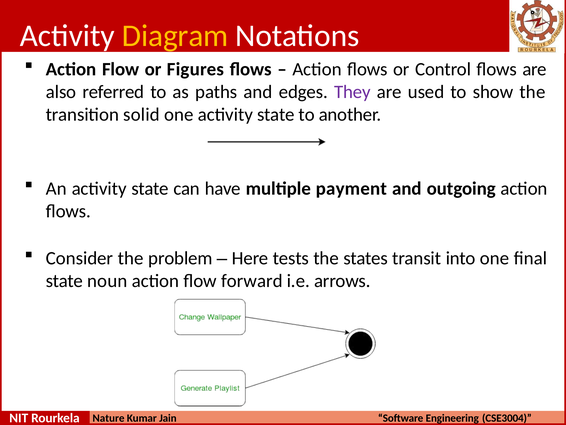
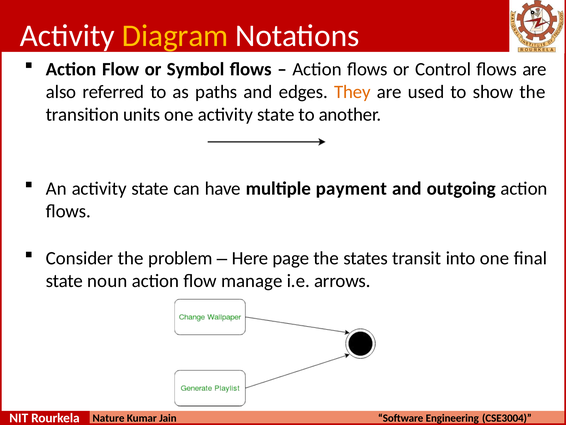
Figures: Figures -> Symbol (196, 69)
They colour: purple -> orange (352, 92)
solid: solid -> units (142, 114)
tests: tests -> page (291, 258)
forward: forward -> manage (252, 281)
